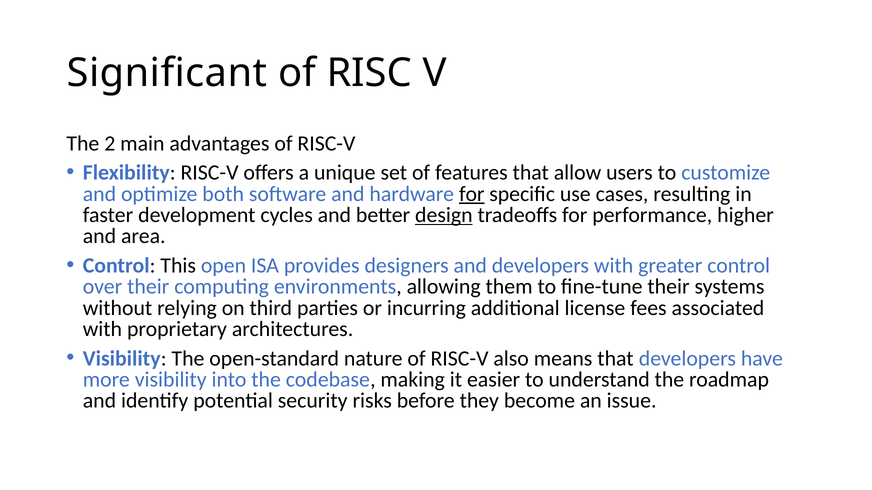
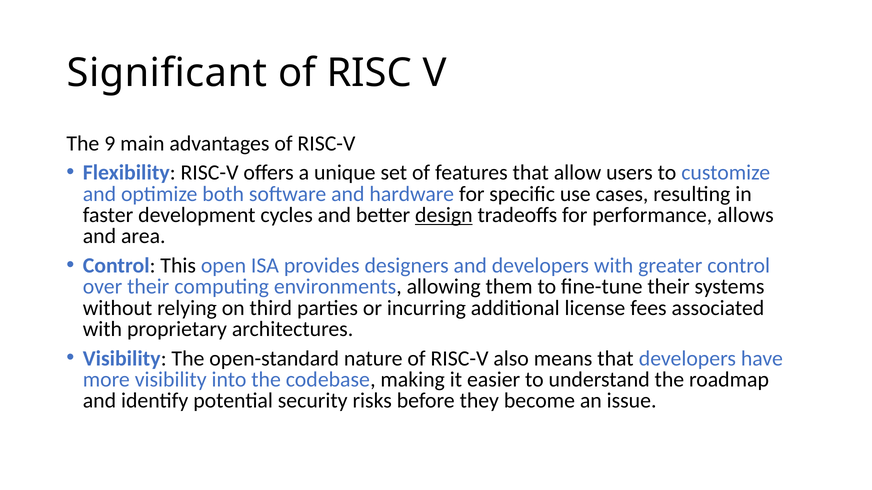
2: 2 -> 9 (110, 144)
for underline: present -> none (472, 194)
higher: higher -> allows (745, 215)
